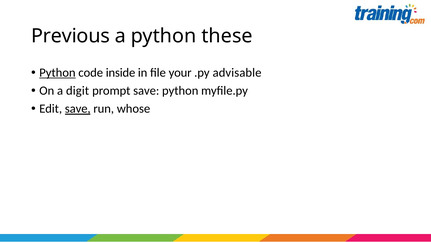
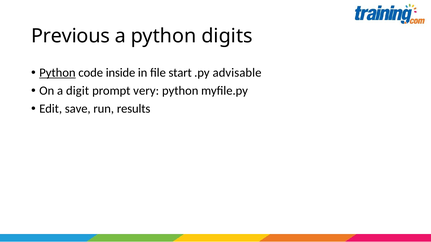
these: these -> digits (227, 36)
your: your -> start (180, 73)
prompt save: save -> very (146, 91)
save underline: present -> none (78, 109)
whose: whose -> results (134, 109)
